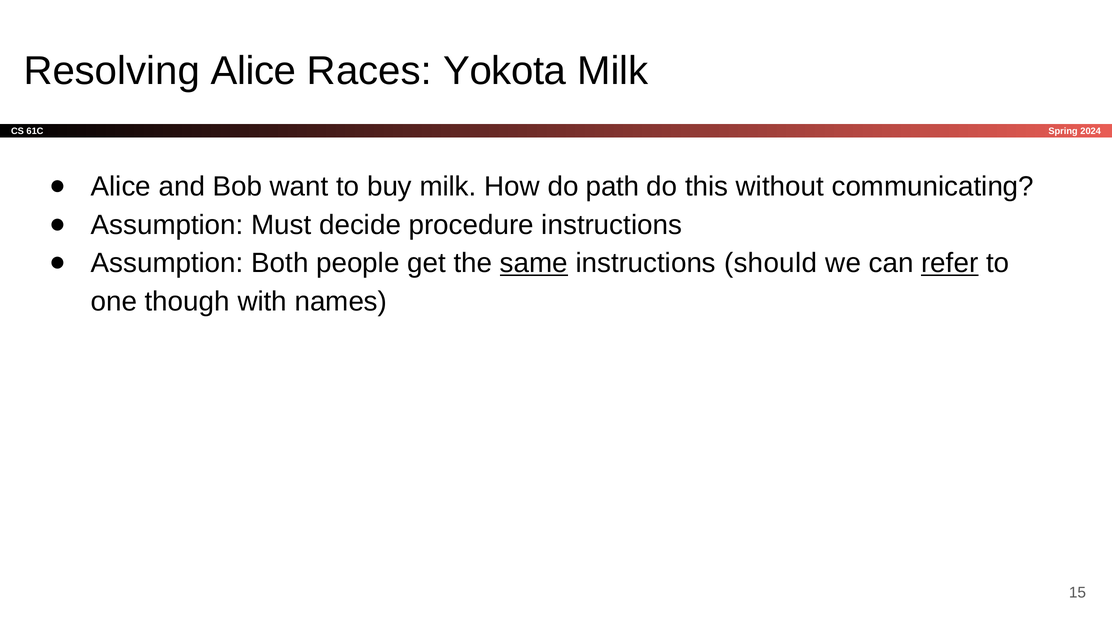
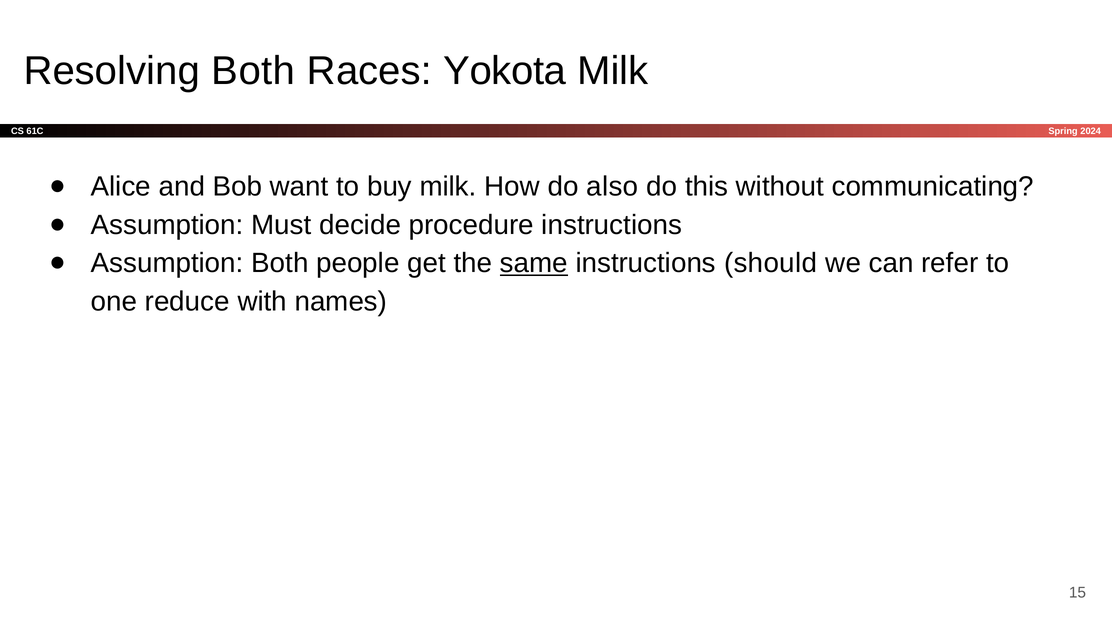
Resolving Alice: Alice -> Both (253, 71)
path: path -> also (612, 186)
refer underline: present -> none (950, 263)
though: though -> reduce (187, 301)
